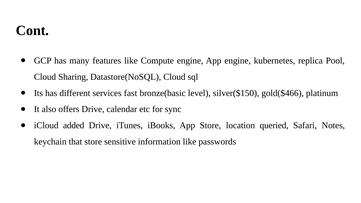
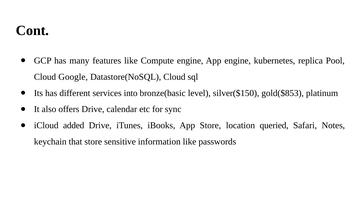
Sharing: Sharing -> Google (73, 77)
fast: fast -> into (131, 93)
gold($466: gold($466 -> gold($853 (283, 93)
